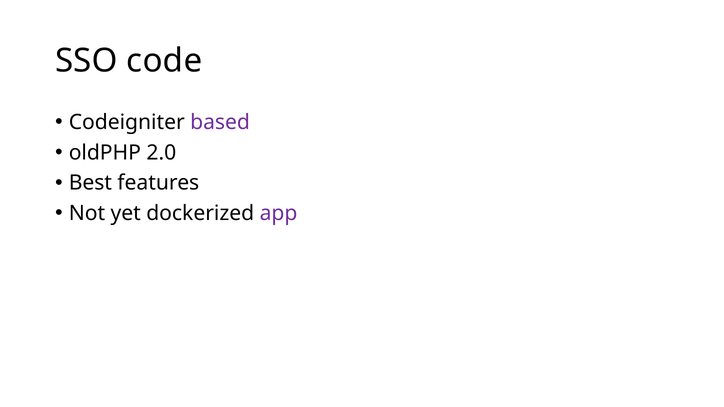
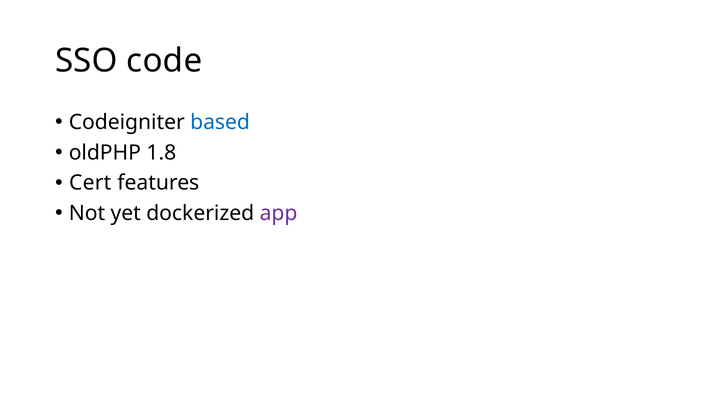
based colour: purple -> blue (220, 122)
2.0: 2.0 -> 1.8 (161, 153)
Best: Best -> Cert (90, 183)
